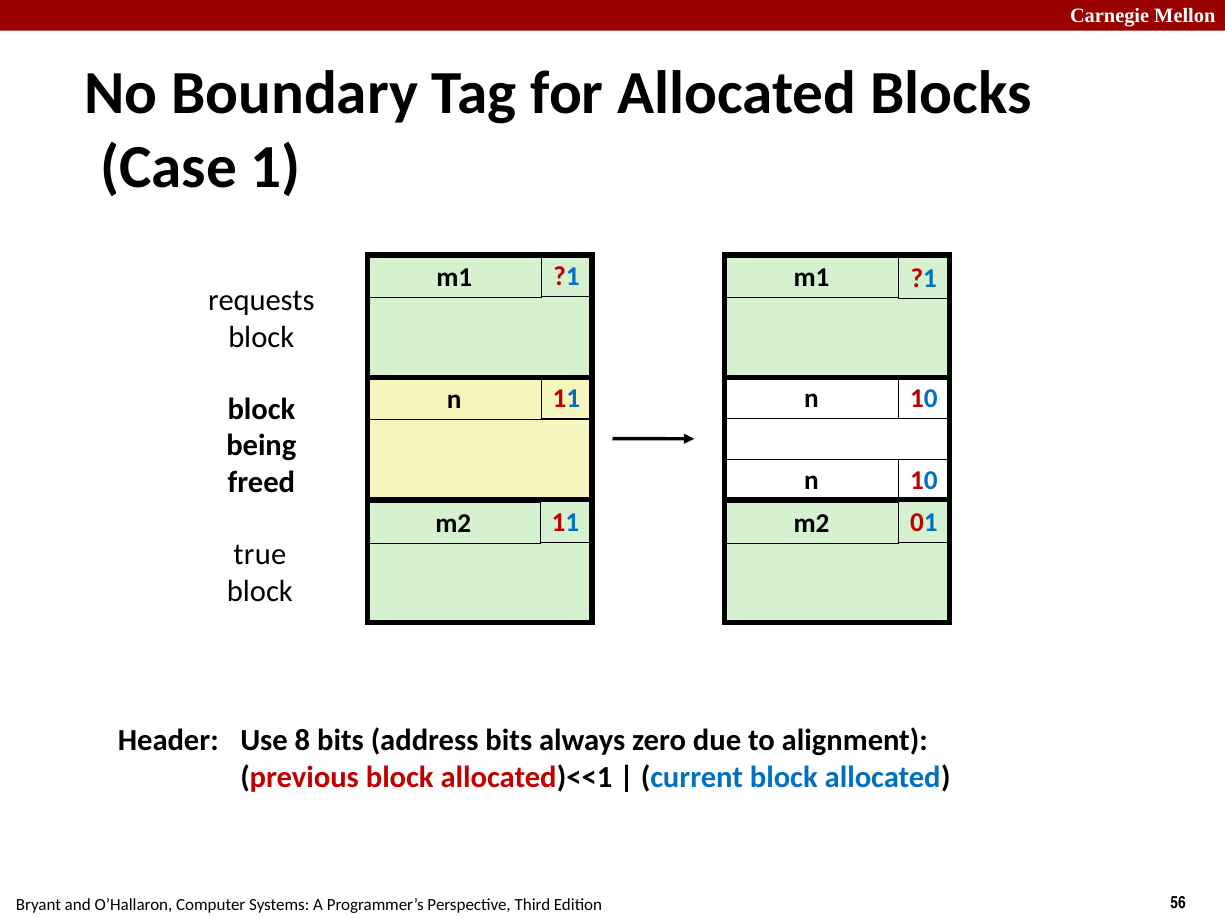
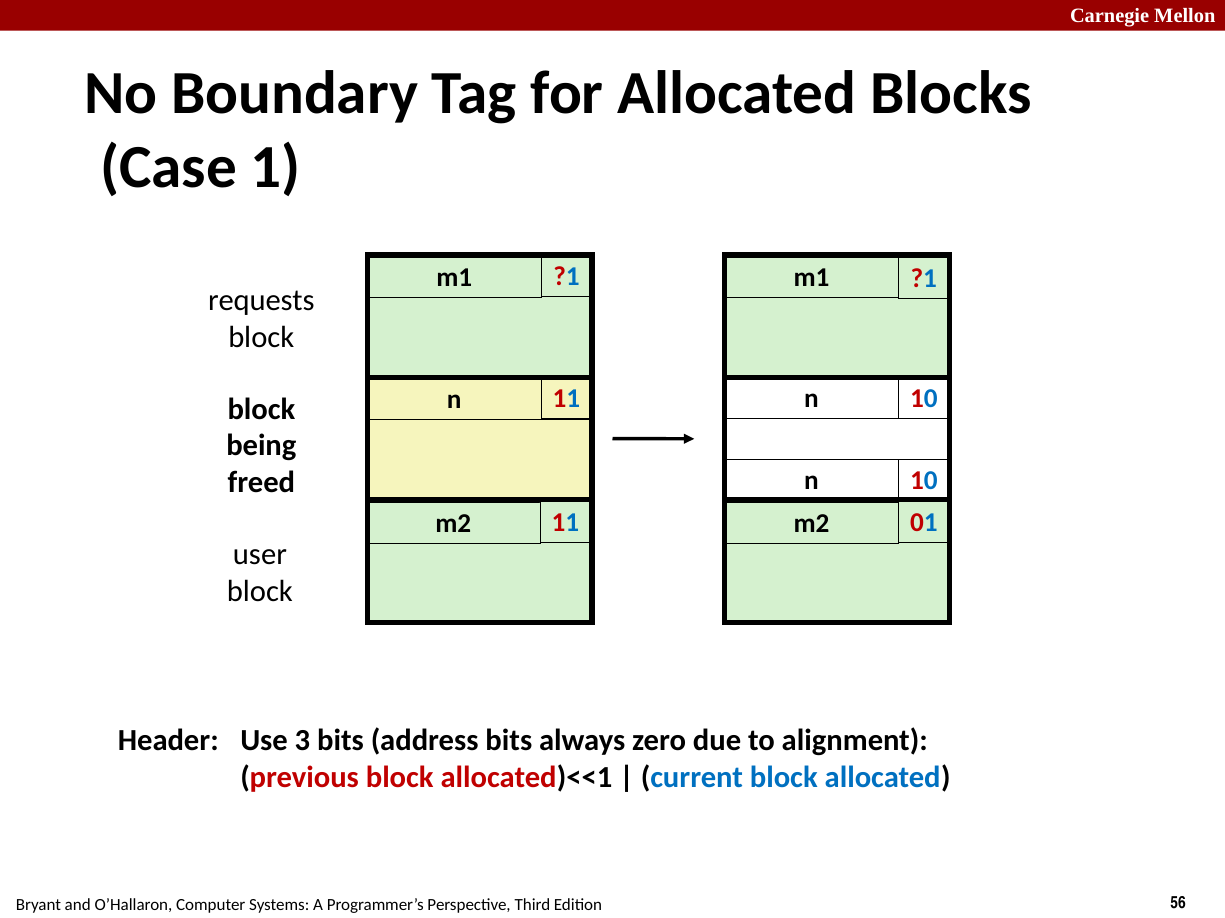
true: true -> user (260, 555)
8: 8 -> 3 (302, 741)
